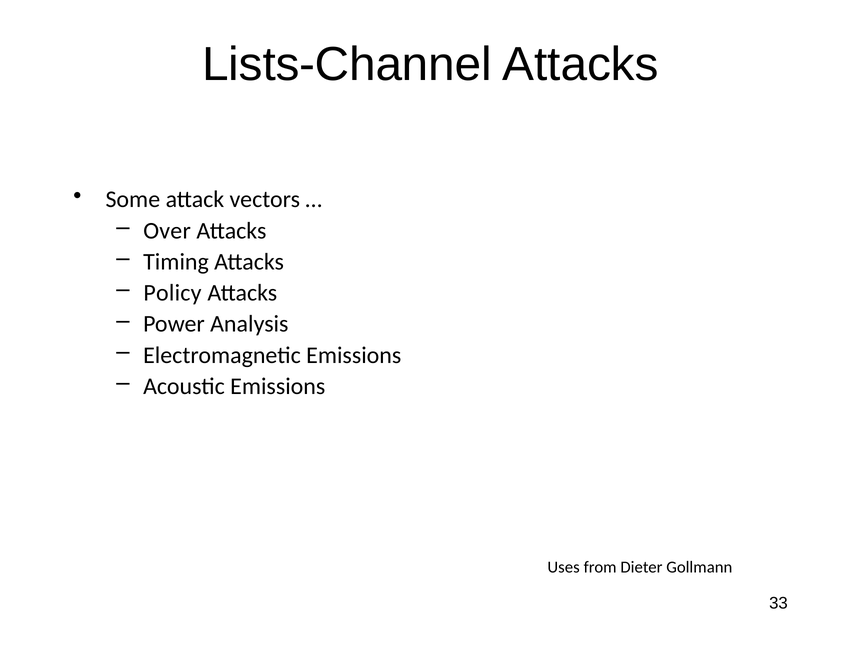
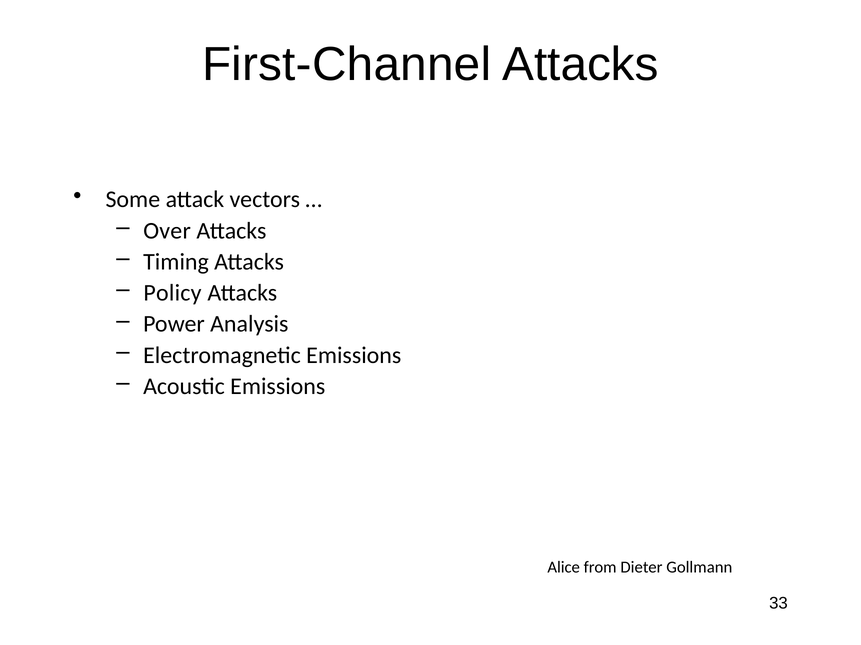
Lists-Channel: Lists-Channel -> First-Channel (347, 64)
Uses: Uses -> Alice (564, 568)
